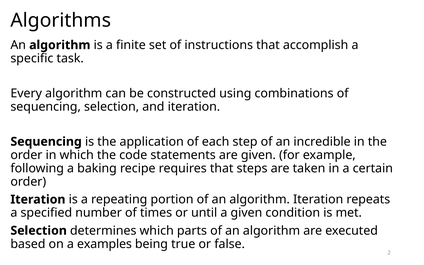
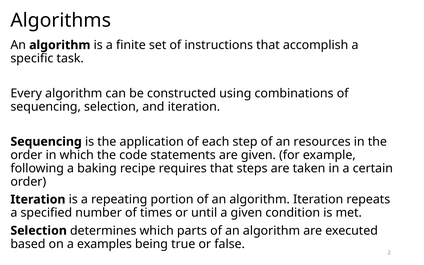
incredible: incredible -> resources (322, 142)
